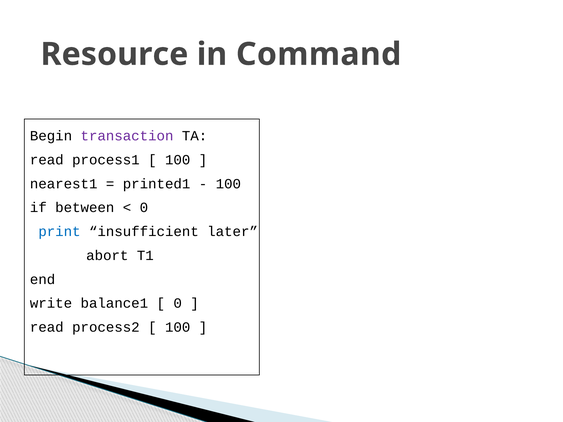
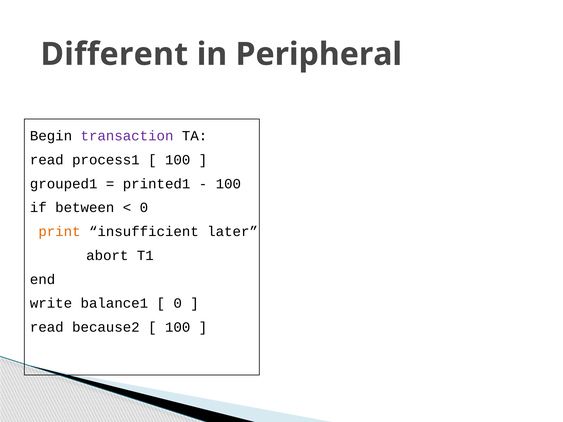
Resource: Resource -> Different (114, 54)
Command: Command -> Peripheral (319, 54)
nearest1: nearest1 -> grouped1 (64, 184)
print colour: blue -> orange (59, 232)
process2: process2 -> because2 (106, 327)
